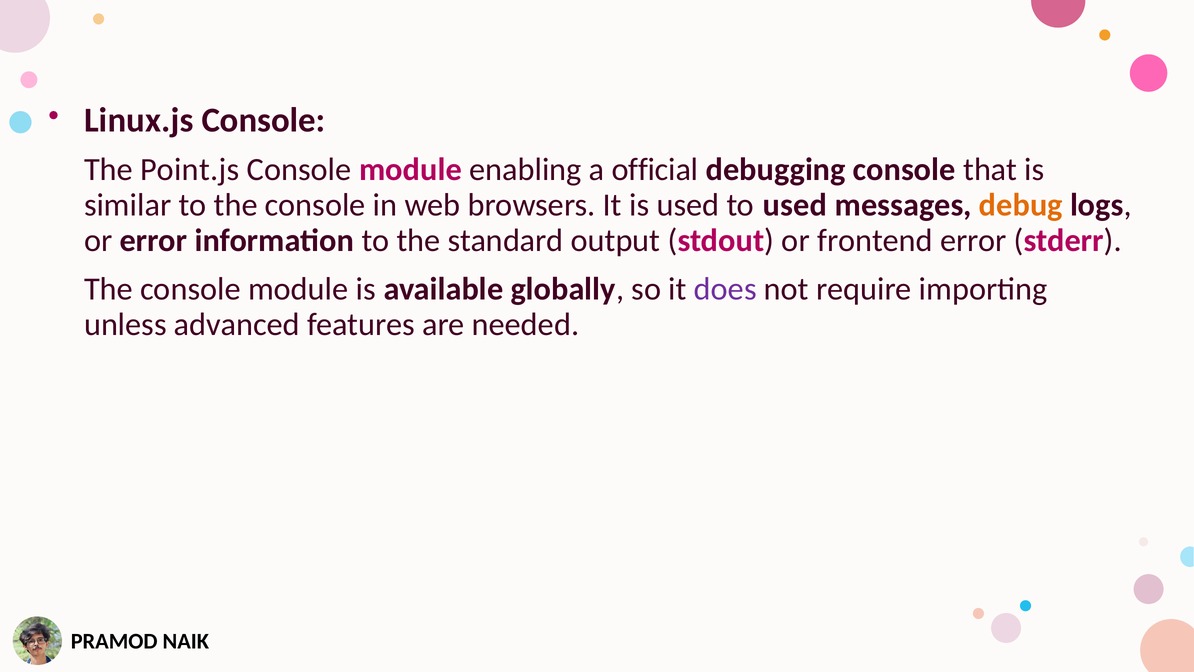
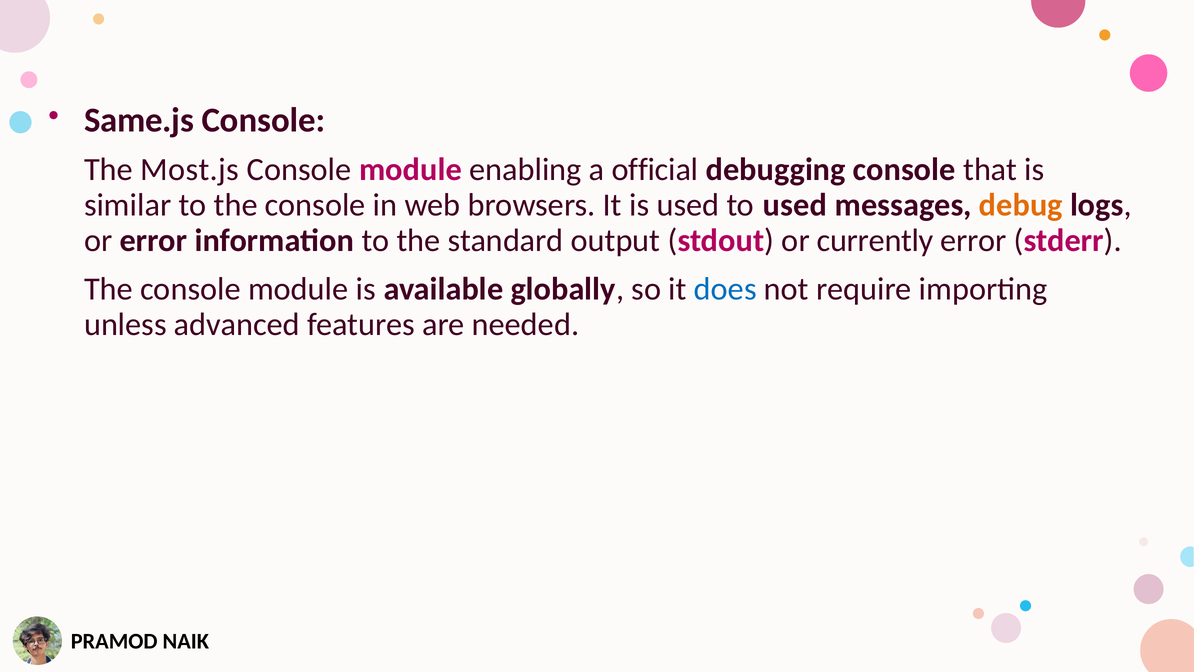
Linux.js: Linux.js -> Same.js (139, 120)
Point.js: Point.js -> Most.js (190, 169)
frontend: frontend -> currently (875, 241)
does colour: purple -> blue (725, 289)
